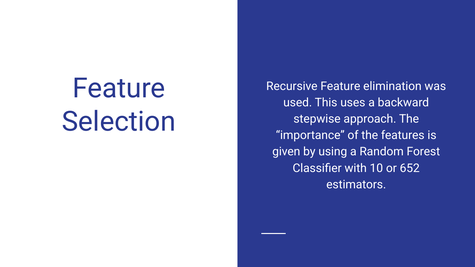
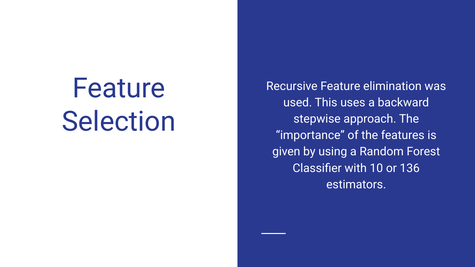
652: 652 -> 136 (410, 168)
